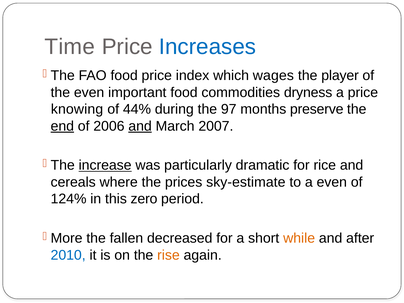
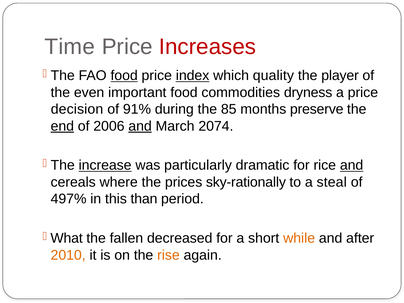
Increases colour: blue -> red (208, 47)
food underline: none -> present (124, 76)
index underline: none -> present (193, 76)
wages: wages -> quality (273, 76)
knowing: knowing -> decision (77, 109)
44%: 44% -> 91% (137, 109)
97: 97 -> 85 (229, 109)
2007: 2007 -> 2074 (216, 126)
and underline: none -> present (352, 165)
sky-estimate: sky-estimate -> sky-rationally (246, 182)
a even: even -> steal (332, 182)
124%: 124% -> 497% (69, 199)
zero: zero -> than (144, 199)
More: More -> What (67, 238)
2010 colour: blue -> orange (68, 255)
